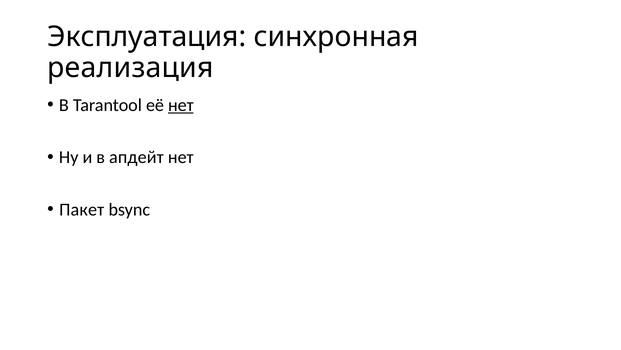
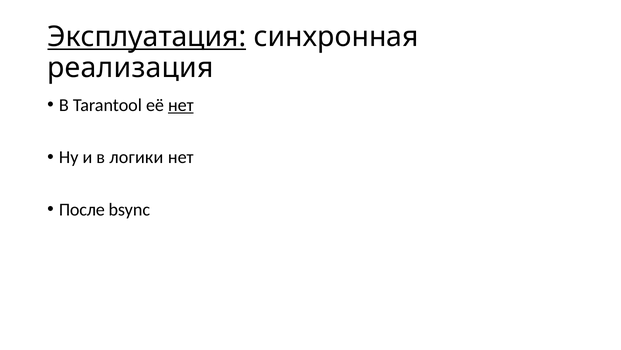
Эксплуатация underline: none -> present (147, 37)
апдейт: апдейт -> логики (136, 157)
Пакет: Пакет -> После (82, 209)
